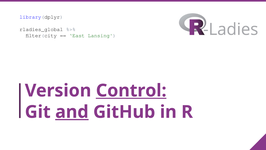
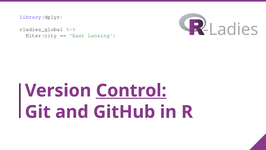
and underline: present -> none (72, 112)
